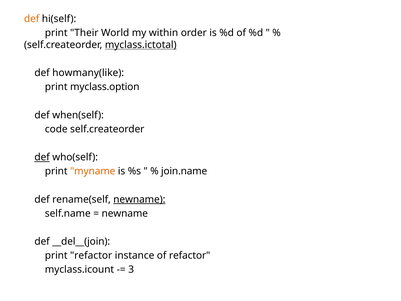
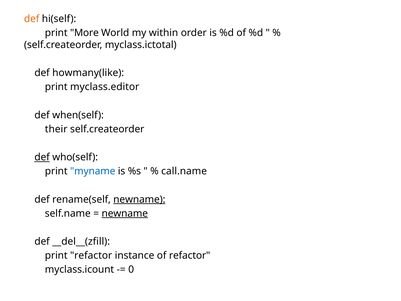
Their: Their -> More (84, 33)
myclass.ictotal underline: present -> none (141, 45)
myclass.option: myclass.option -> myclass.editor (105, 87)
code: code -> their (56, 129)
myname colour: orange -> blue (93, 171)
join.name: join.name -> call.name (184, 171)
newname underline: none -> present (125, 213)
__del__(join: __del__(join -> __del__(zfill (81, 241)
3: 3 -> 0 (131, 269)
